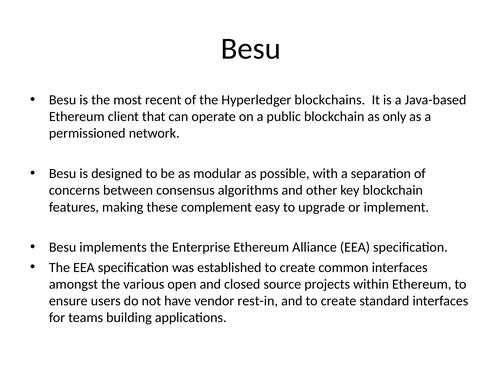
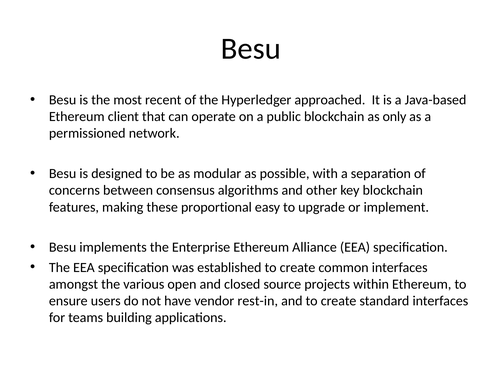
blockchains: blockchains -> approached (330, 100)
complement: complement -> proportional (216, 207)
